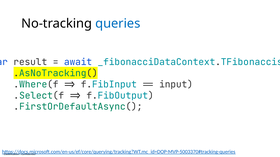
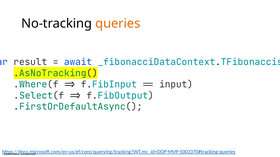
queries colour: blue -> orange (118, 24)
